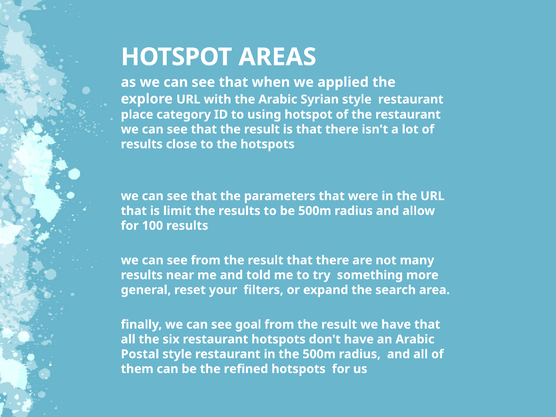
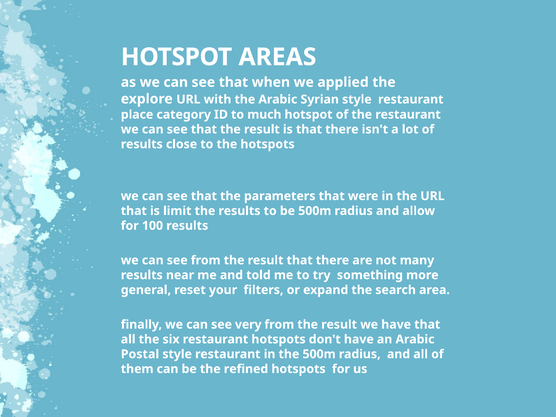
using: using -> much (264, 115)
goal: goal -> very (248, 325)
